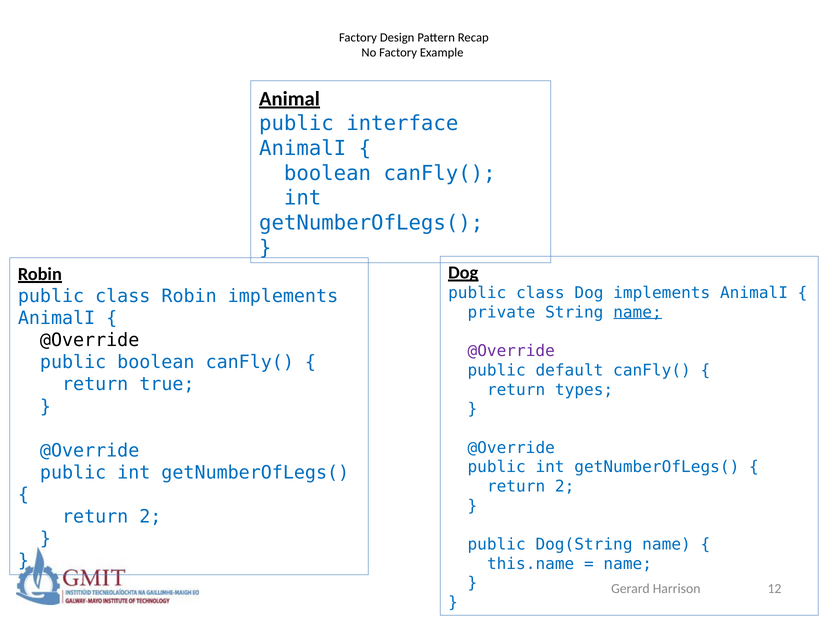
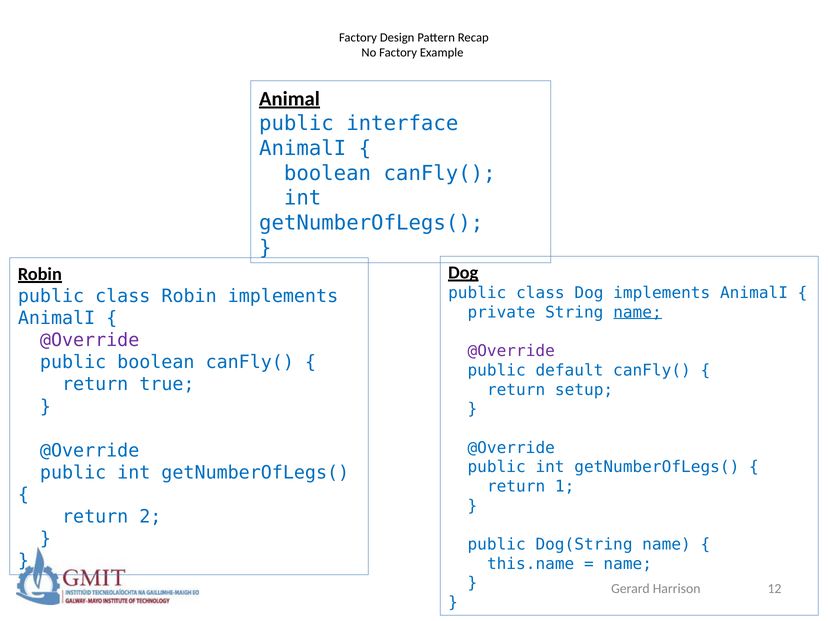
@Override colour: black -> purple (90, 340)
types: types -> setup (584, 390)
2: 2 -> 1 (565, 486)
